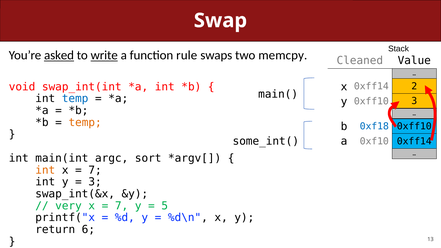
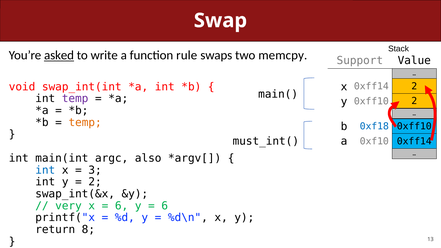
write underline: present -> none (104, 55)
Cleaned: Cleaned -> Support (360, 61)
temp colour: blue -> purple (75, 99)
0xff10 3: 3 -> 2 (414, 101)
some_int(: some_int( -> must_int( (266, 141)
sort: sort -> also (148, 158)
int colour: orange -> blue (45, 170)
7: 7 -> 3 (95, 170)
3: 3 -> 2 (95, 182)
7: 7 -> 6 (122, 206)
5: 5 -> 6 (165, 206)
6: 6 -> 8 (88, 230)
